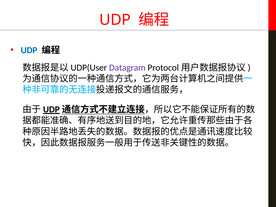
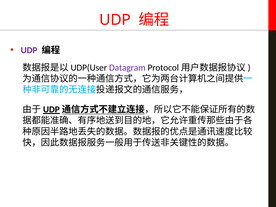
UDP colour: blue -> purple (29, 50)
